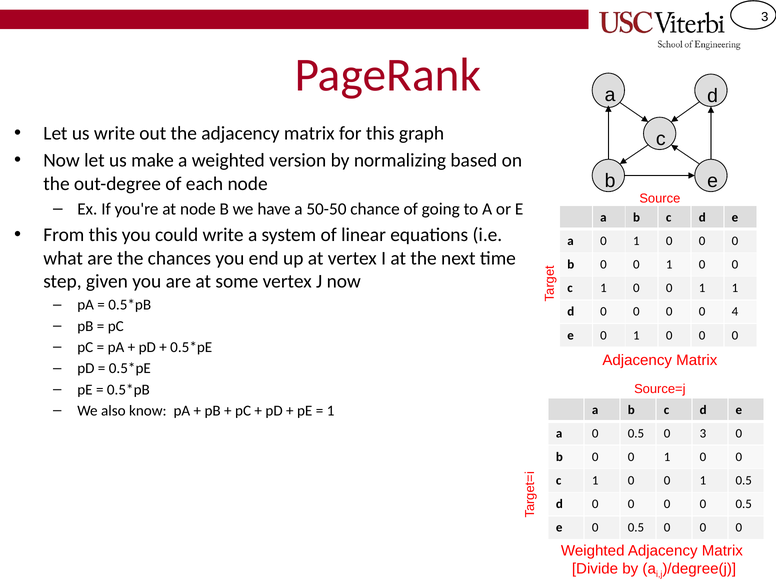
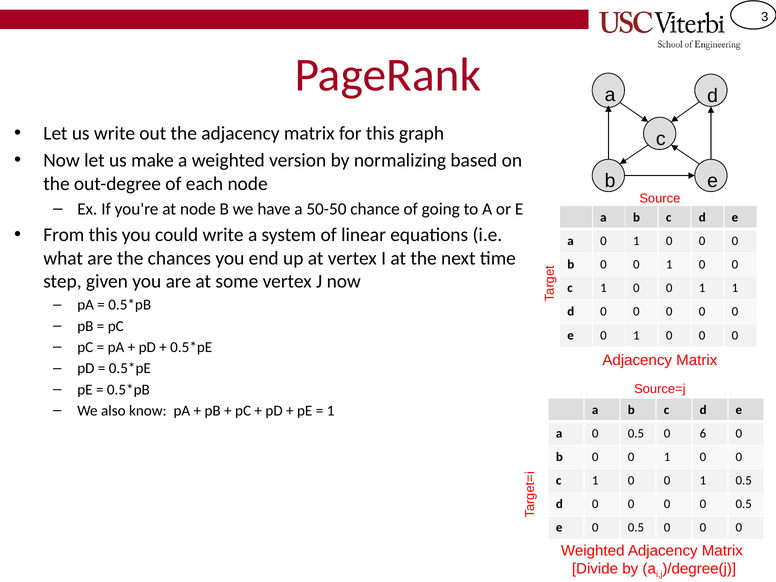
4: 4 -> 0 (735, 312)
0 3: 3 -> 6 (703, 434)
